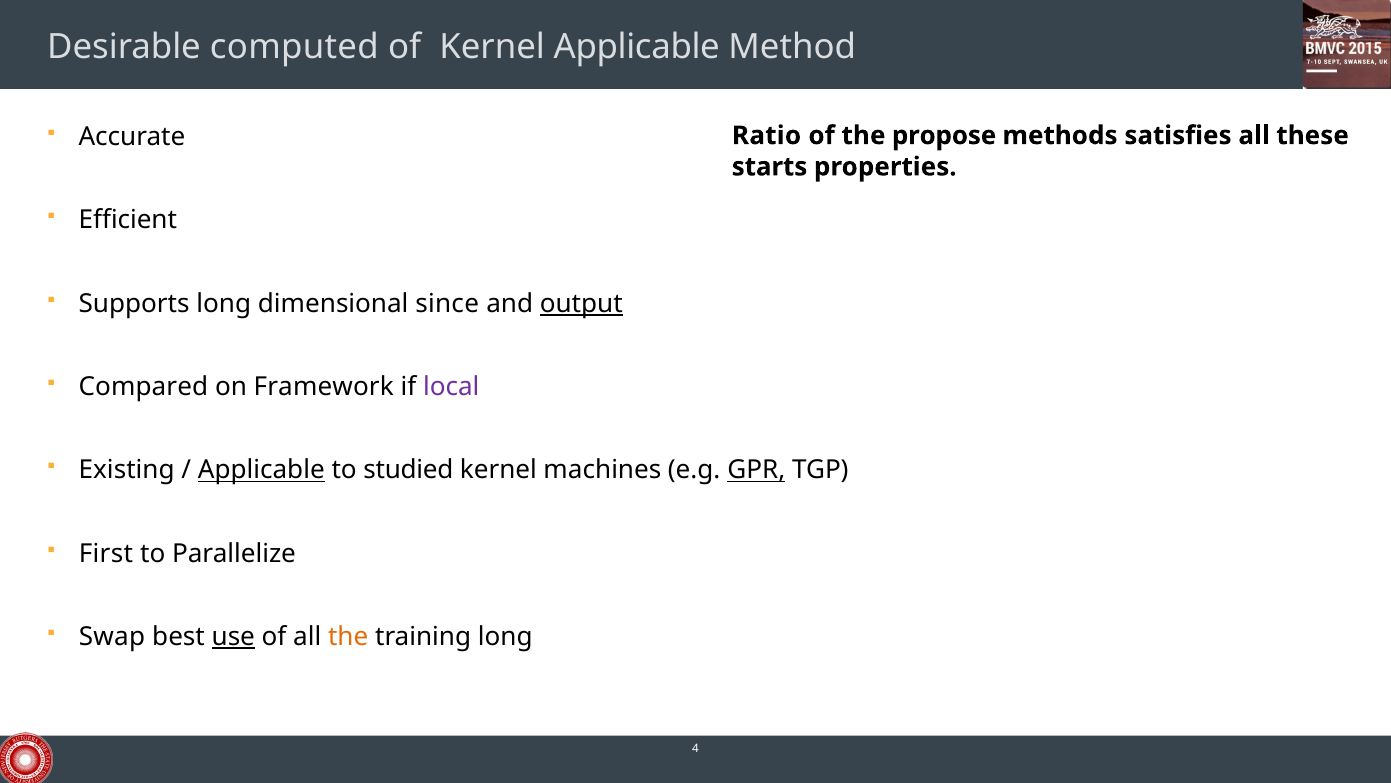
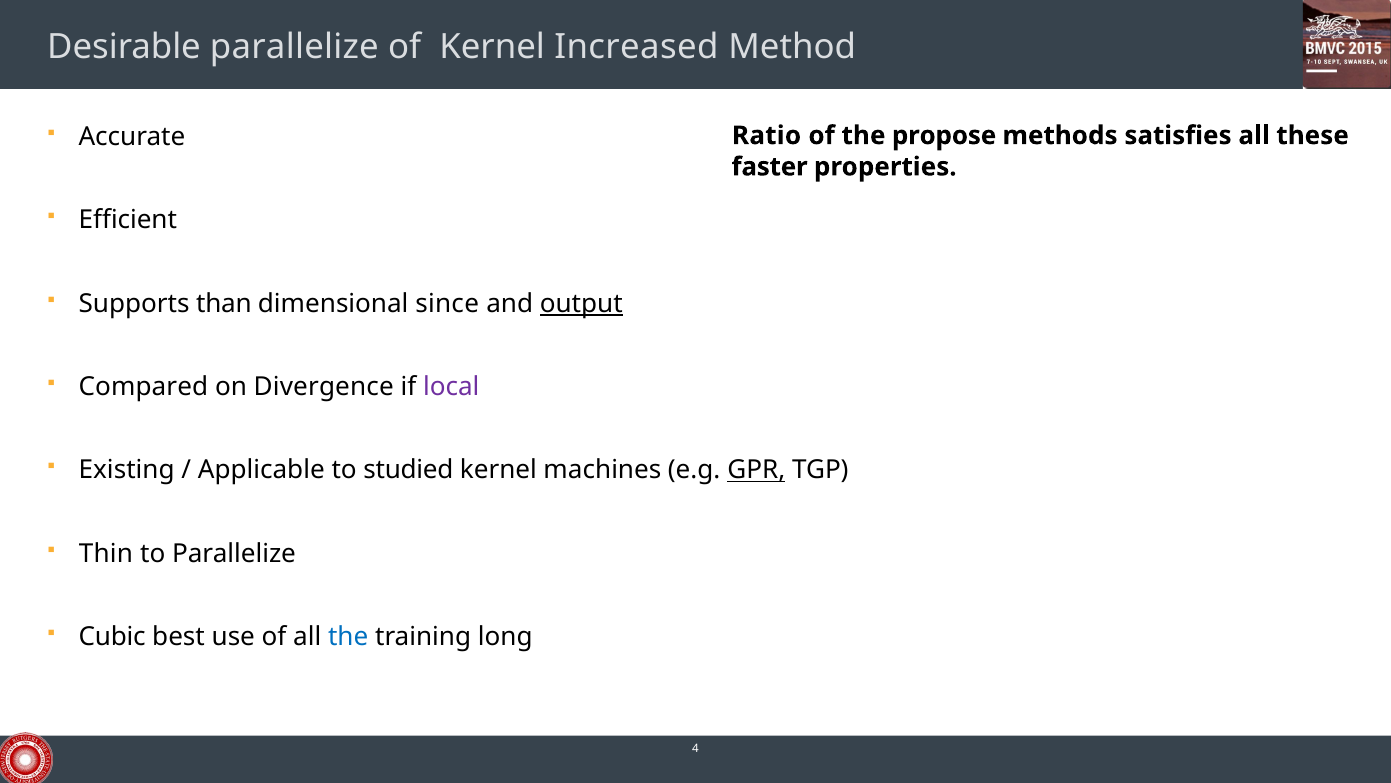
Desirable computed: computed -> parallelize (294, 47)
Kernel Applicable: Applicable -> Increased (636, 47)
starts: starts -> faster (770, 167)
Supports long: long -> than (224, 303)
Framework: Framework -> Divergence (324, 387)
Applicable underline: present -> none (261, 470)
First: First -> Thin (106, 553)
Swap: Swap -> Cubic (112, 637)
use underline: present -> none (233, 637)
the colour: orange -> blue (348, 637)
